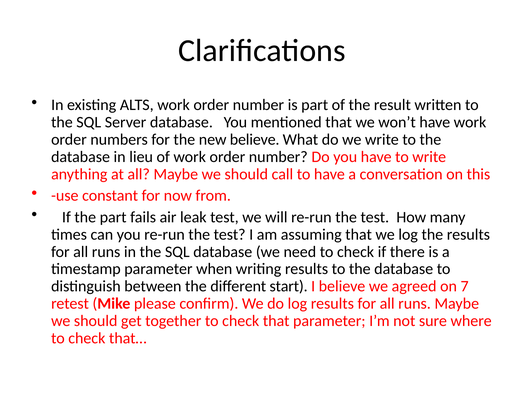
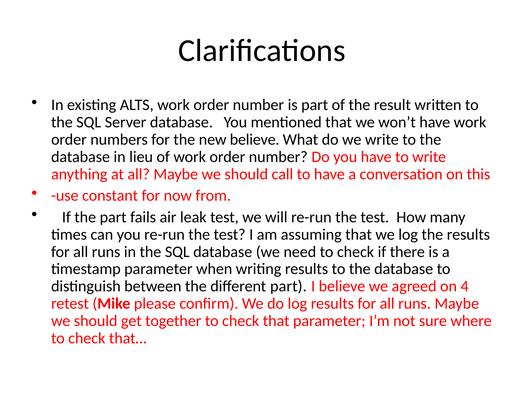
different start: start -> part (288, 286)
7: 7 -> 4 (465, 286)
